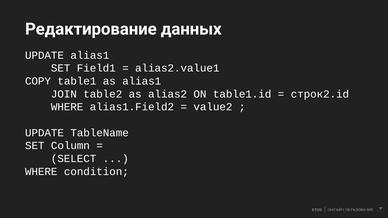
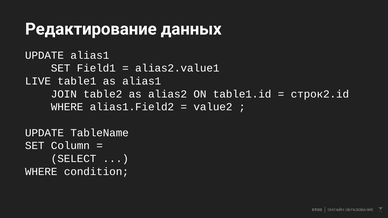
COPY: COPY -> LIVE (38, 81)
